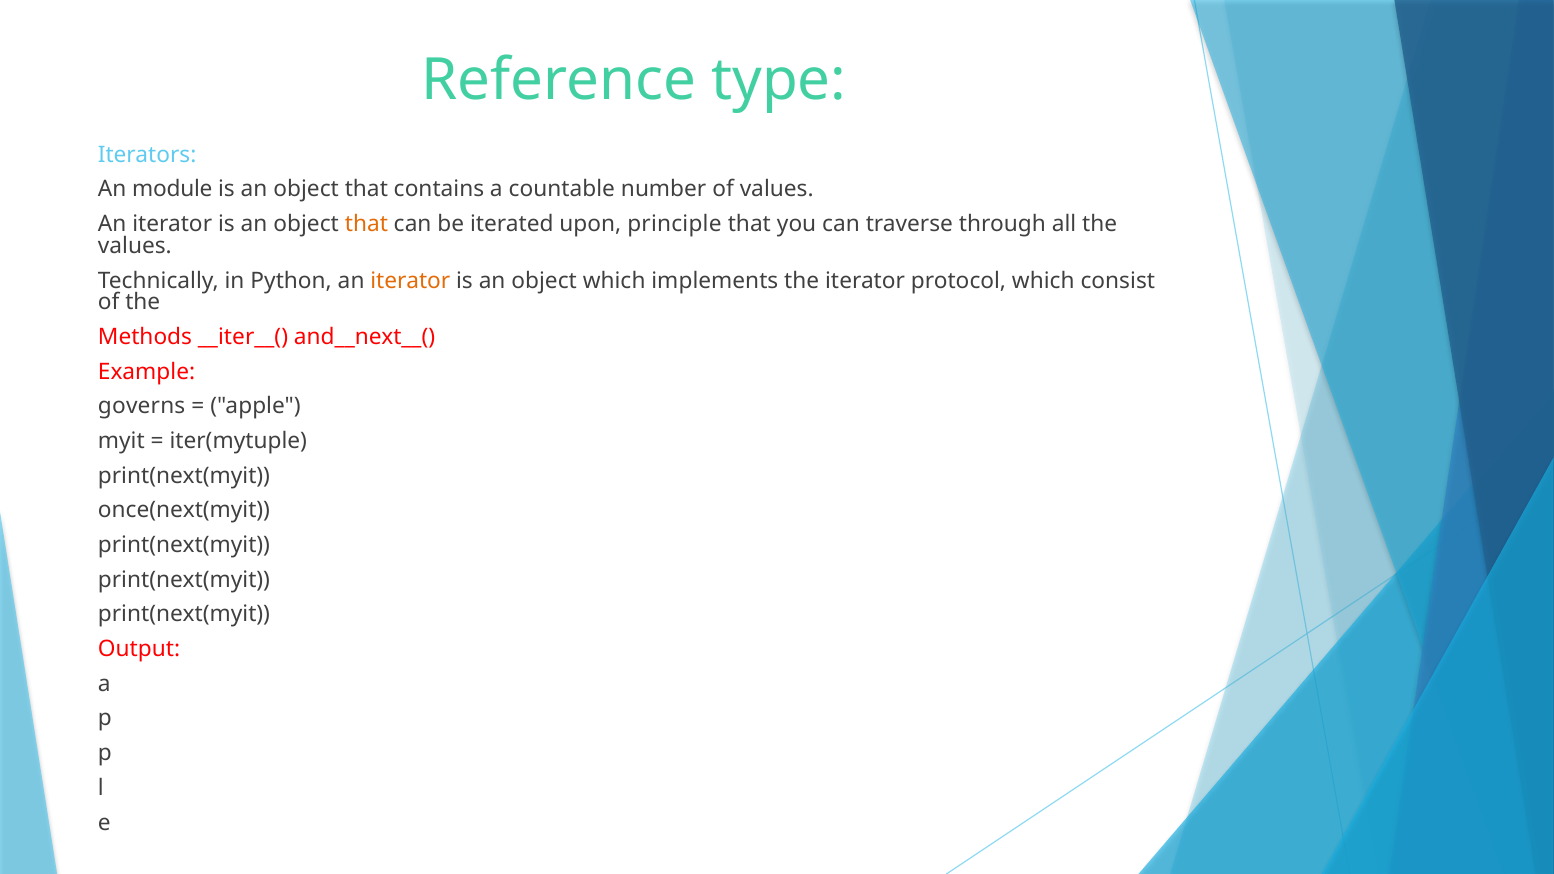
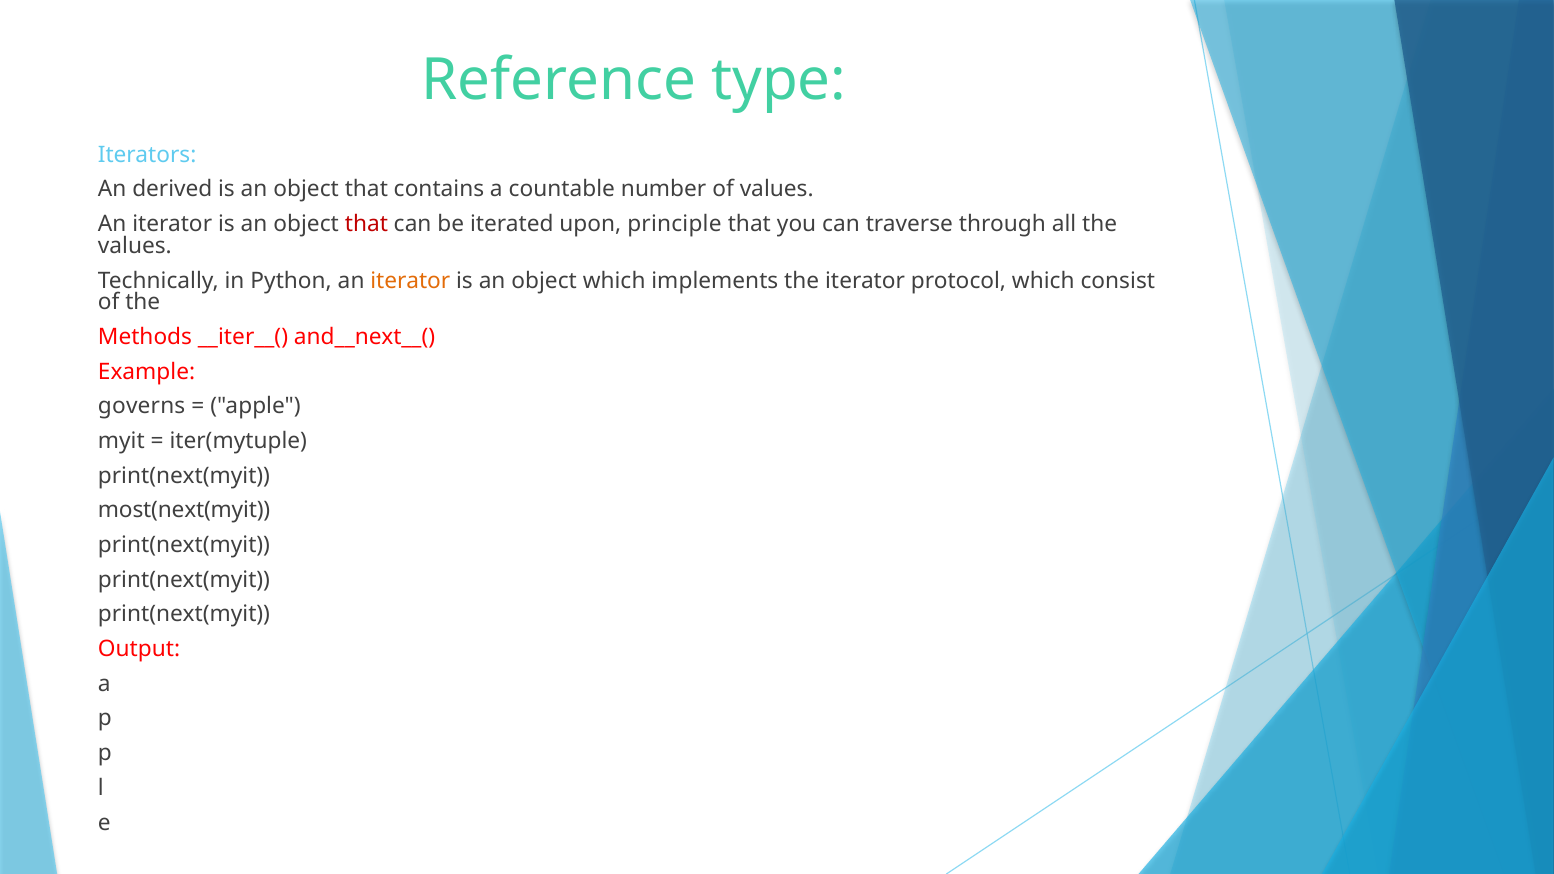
module: module -> derived (172, 189)
that colour: orange -> red (366, 224)
once(next(myit: once(next(myit -> most(next(myit (184, 510)
